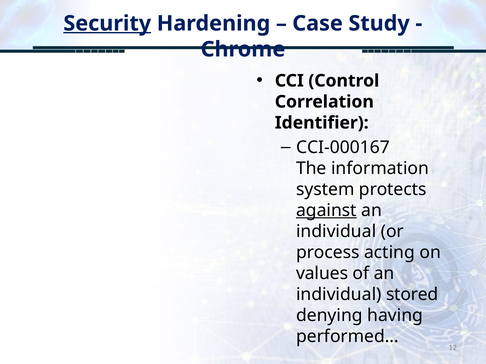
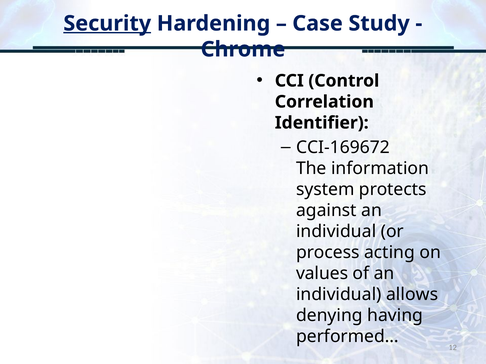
CCI-000167: CCI-000167 -> CCI-169672 (343, 147)
against underline: present -> none (326, 211)
stored: stored -> allows (412, 295)
